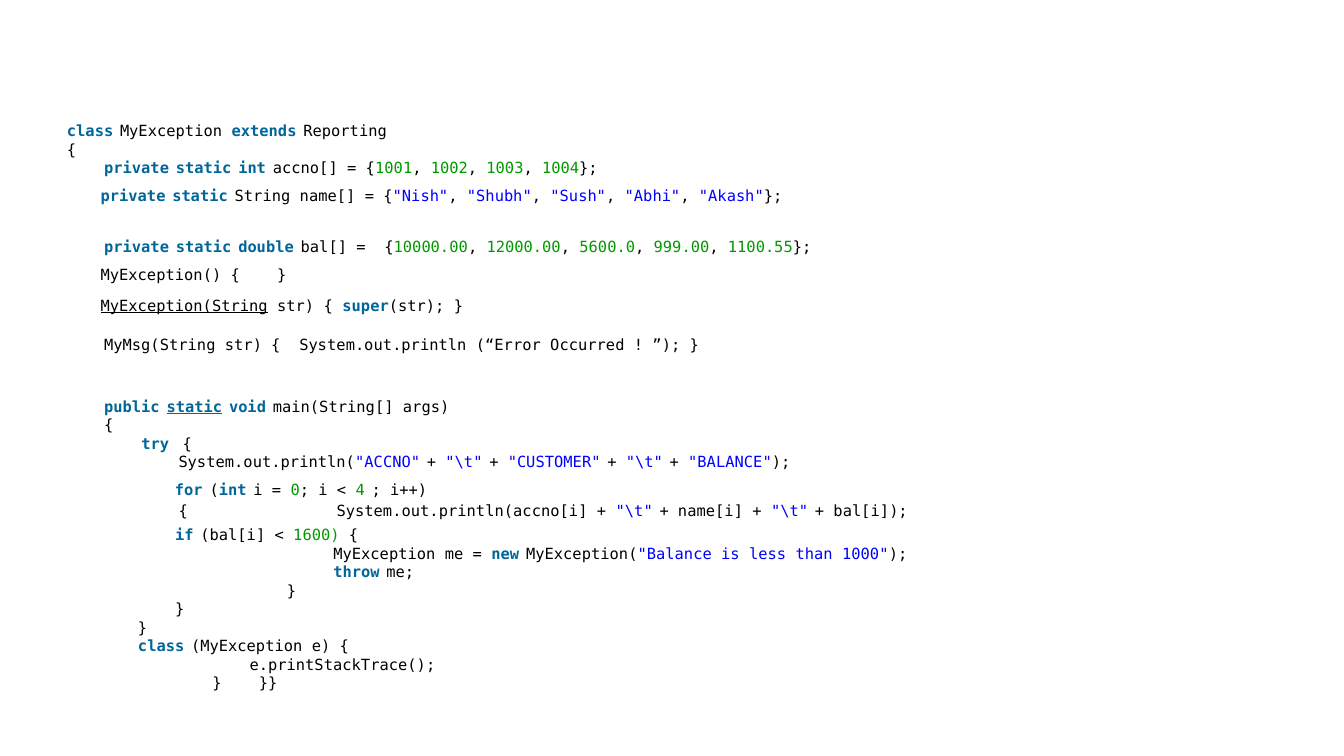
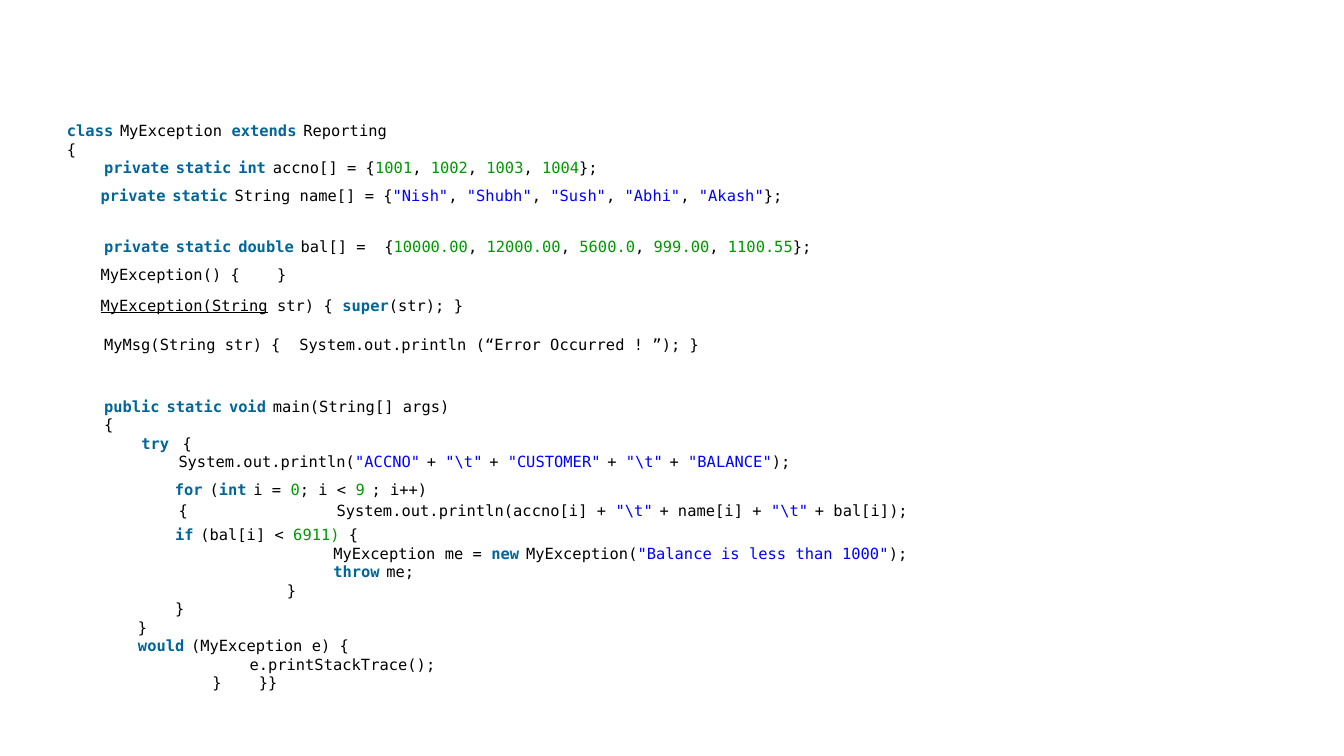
static underline: present -> none (194, 407)
4: 4 -> 9 (360, 491)
1600: 1600 -> 6911 (316, 536)
class: class -> would (161, 647)
